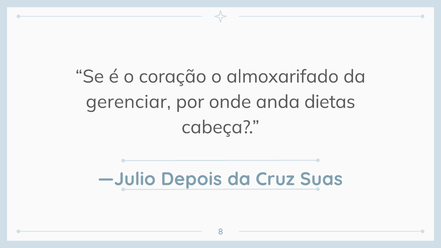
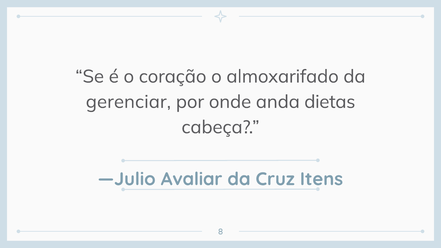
Depois: Depois -> Avaliar (192, 179)
Suas: Suas -> Itens (321, 179)
